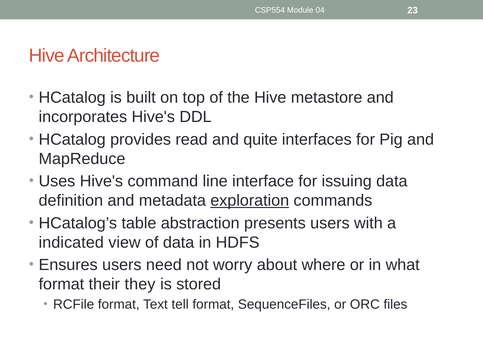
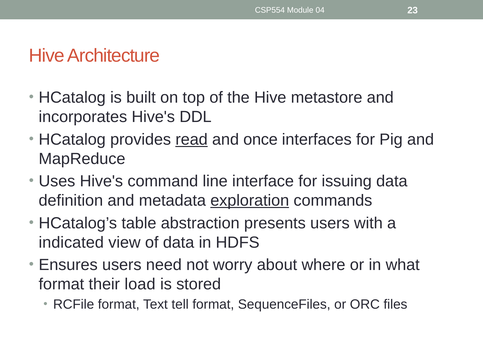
read underline: none -> present (192, 140)
quite: quite -> once (261, 140)
they: they -> load (140, 284)
